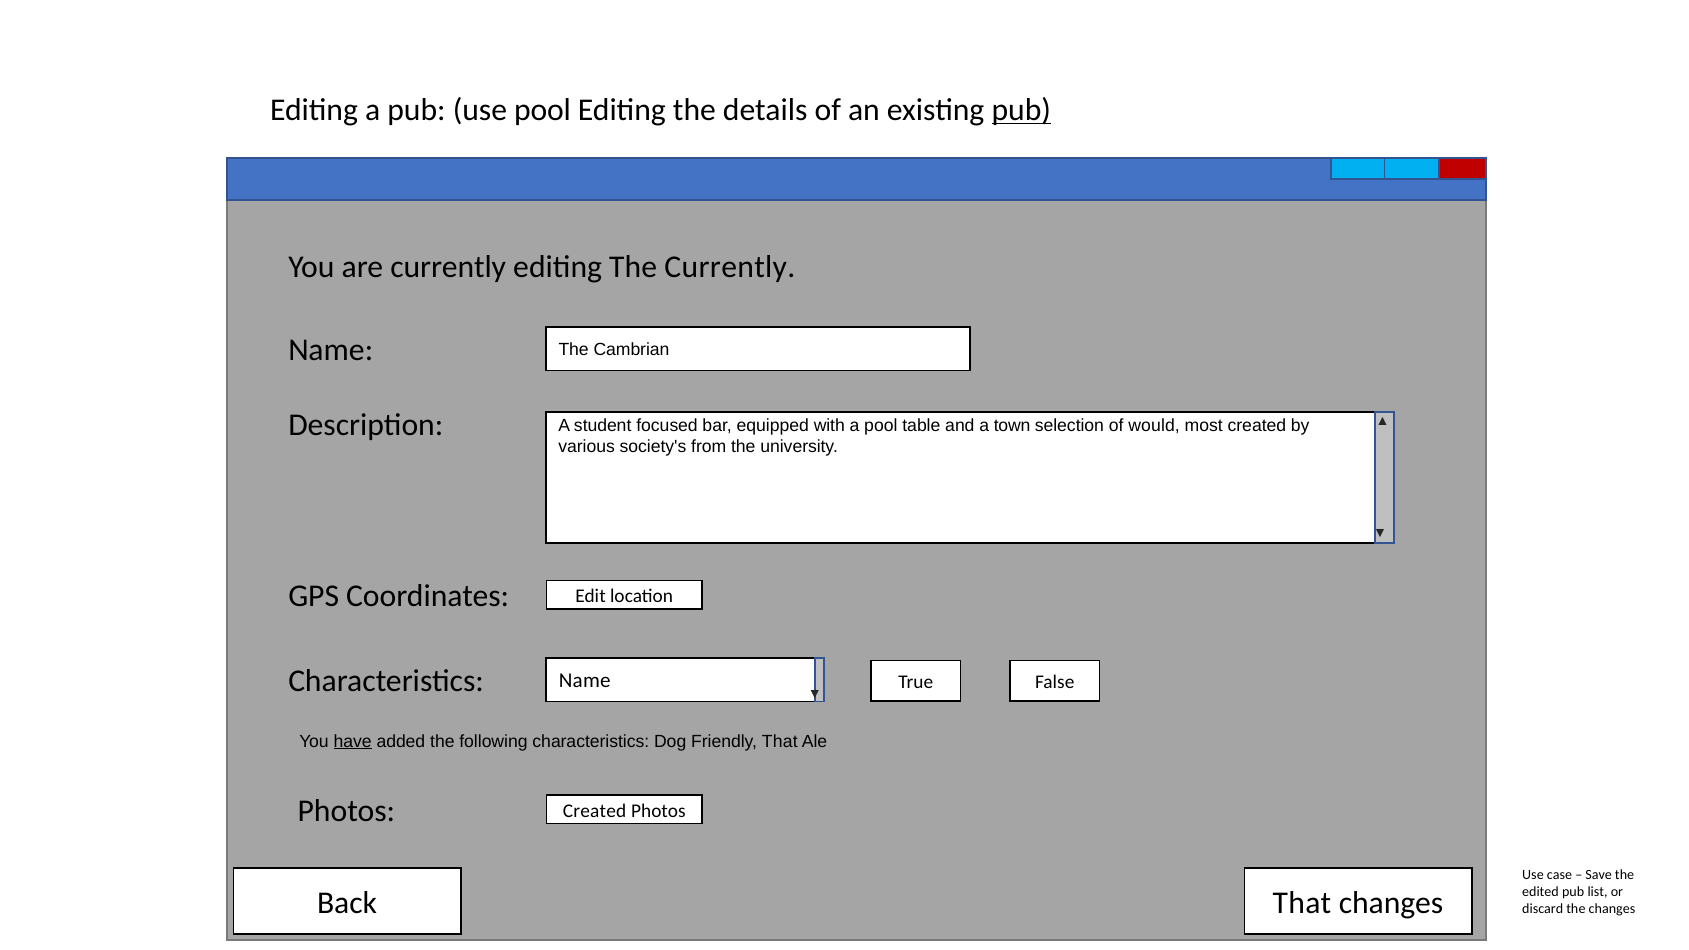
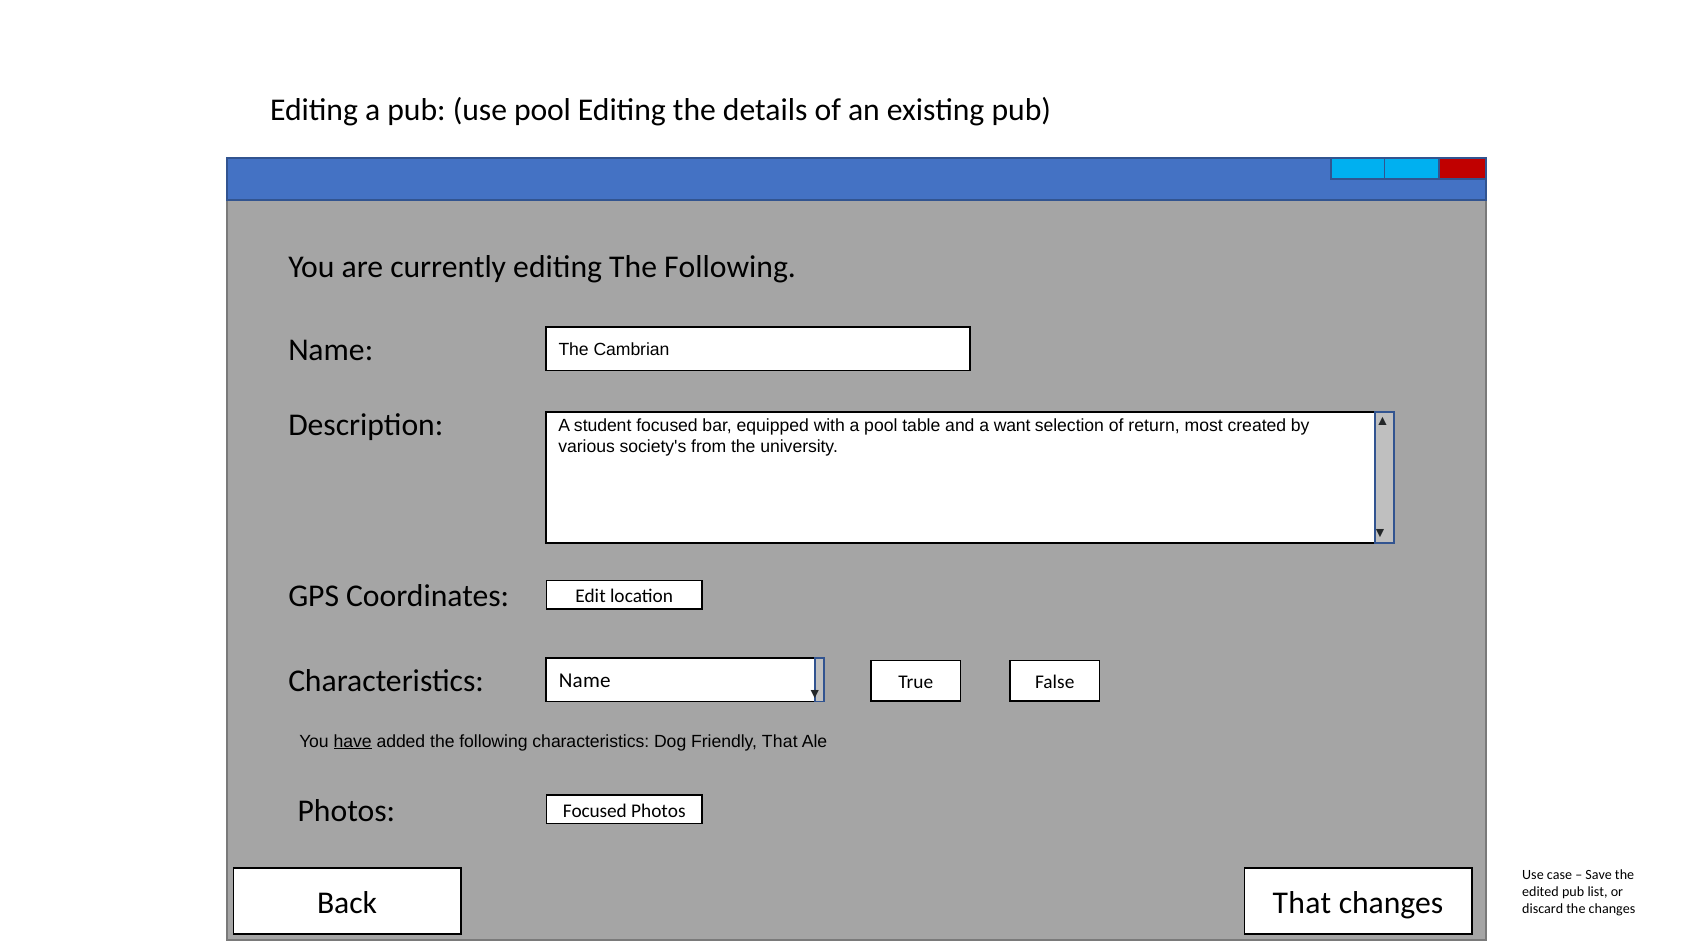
pub underline: present -> none (1021, 110)
editing The Currently: Currently -> Following (730, 267)
town: town -> want (1012, 426)
would: would -> return (1154, 426)
Created: Created -> Focused (595, 811)
